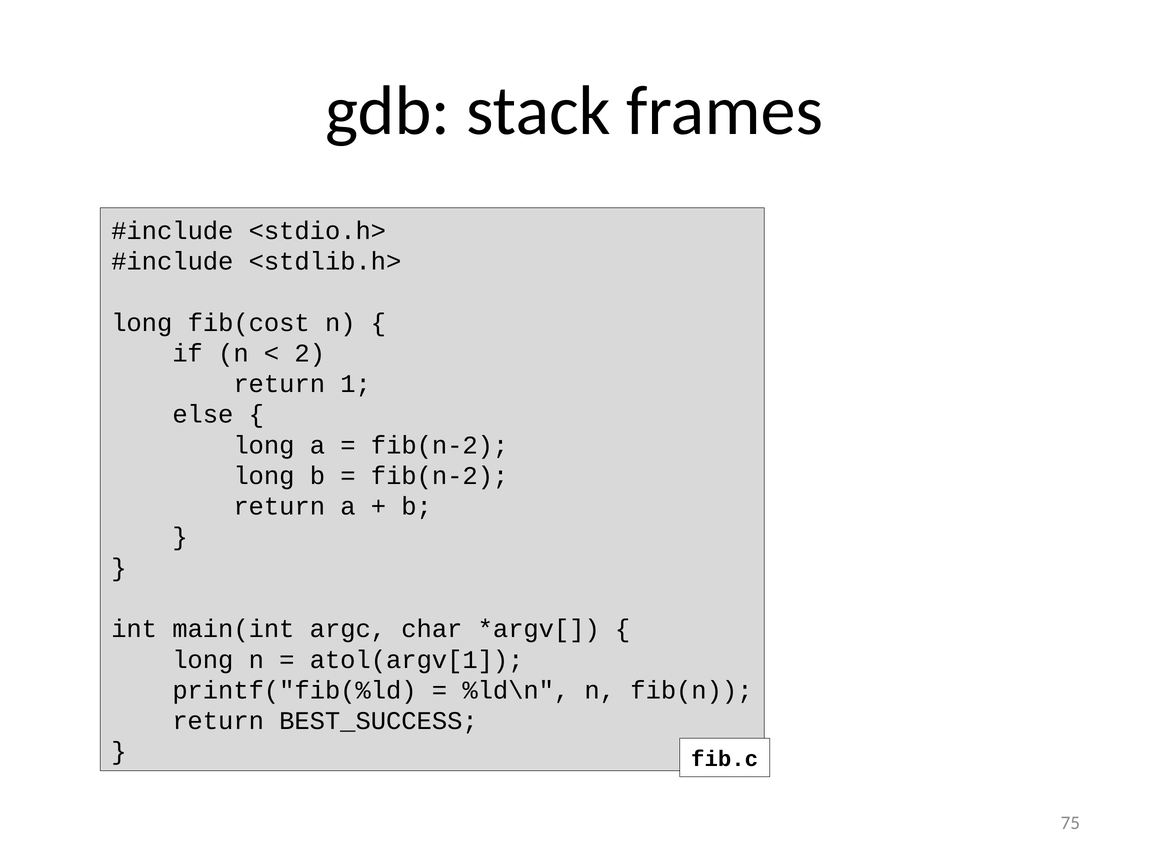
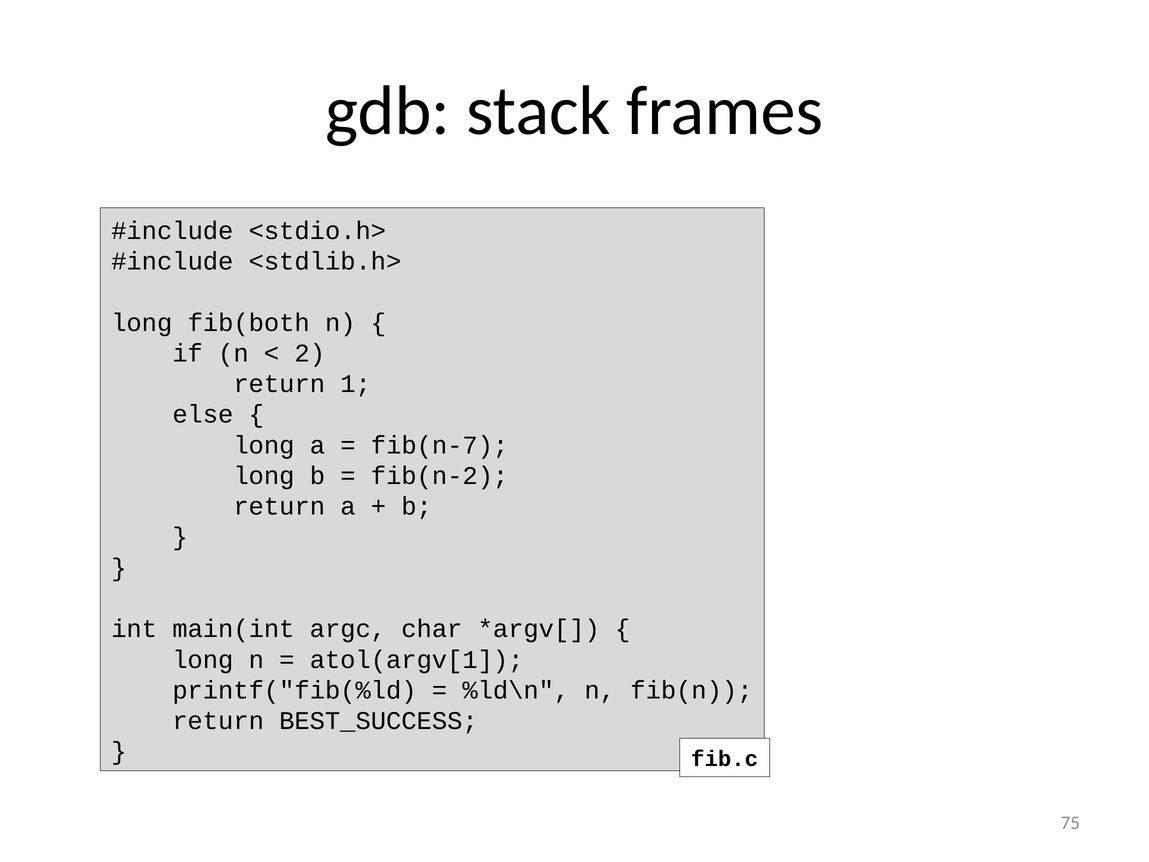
fib(cost: fib(cost -> fib(both (249, 323)
fib(n-2: fib(n-2 -> fib(n-7 (440, 445)
